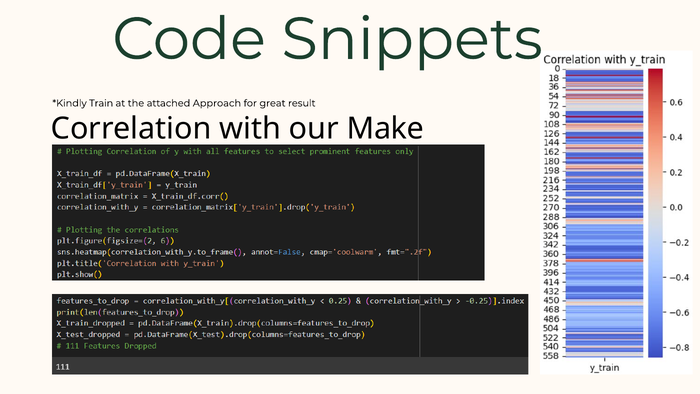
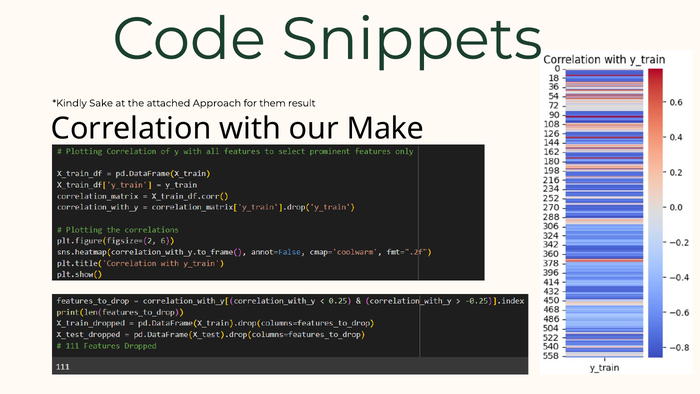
Train: Train -> Sake (101, 103)
great: great -> them (273, 103)
